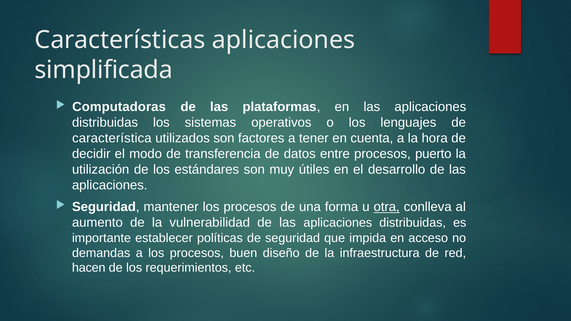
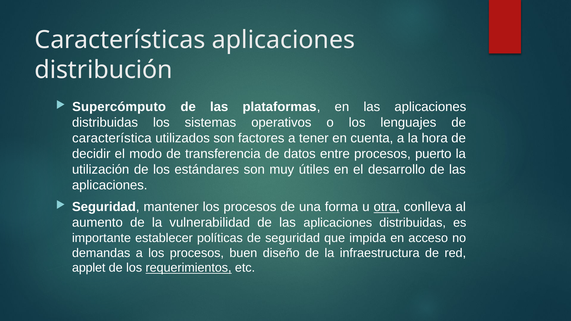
simplificada: simplificada -> distribución (104, 70)
Computadoras: Computadoras -> Supercómputo (119, 107)
hacen: hacen -> applet (89, 268)
requerimientos underline: none -> present (189, 268)
